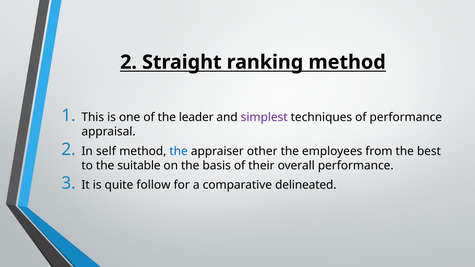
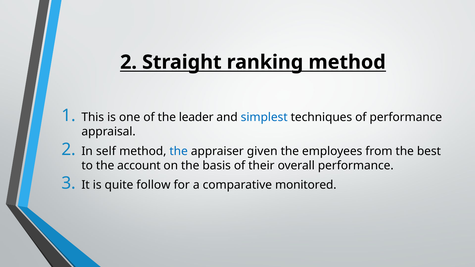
simplest colour: purple -> blue (264, 117)
other: other -> given (262, 151)
suitable: suitable -> account (139, 166)
delineated: delineated -> monitored (306, 185)
